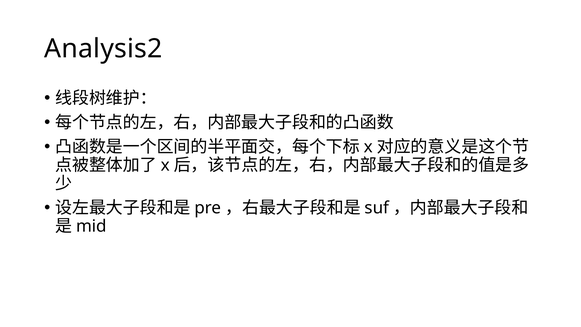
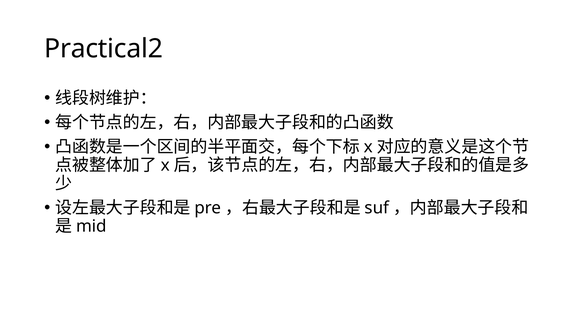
Analysis2: Analysis2 -> Practical2 (104, 49)
